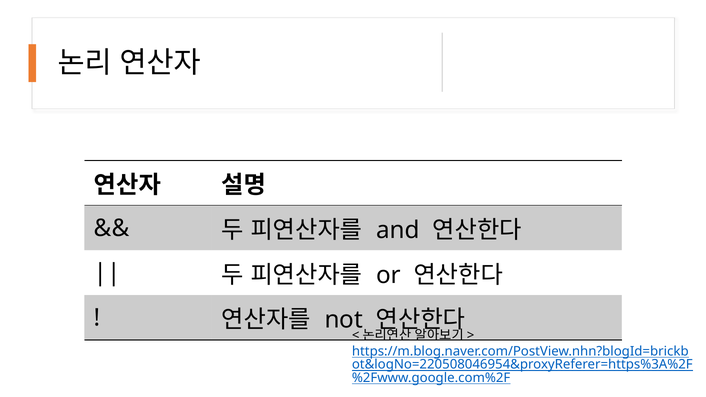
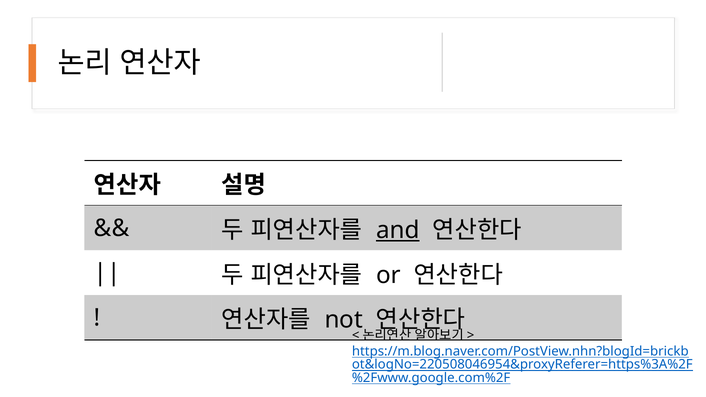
and underline: none -> present (398, 230)
